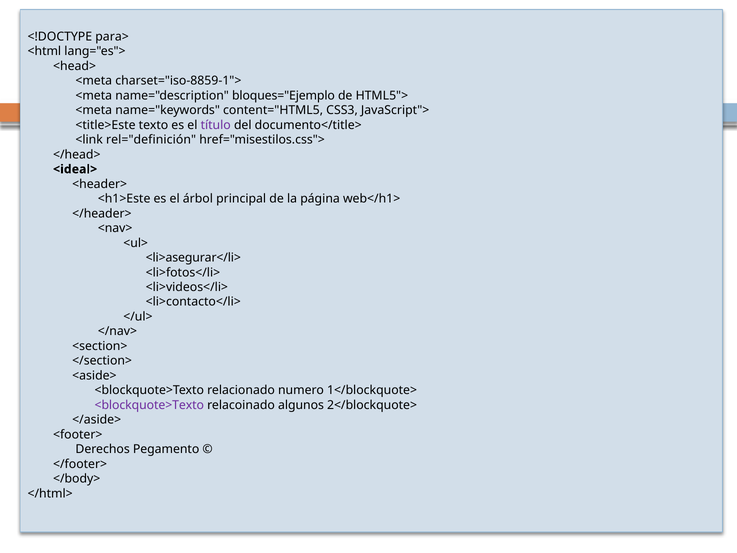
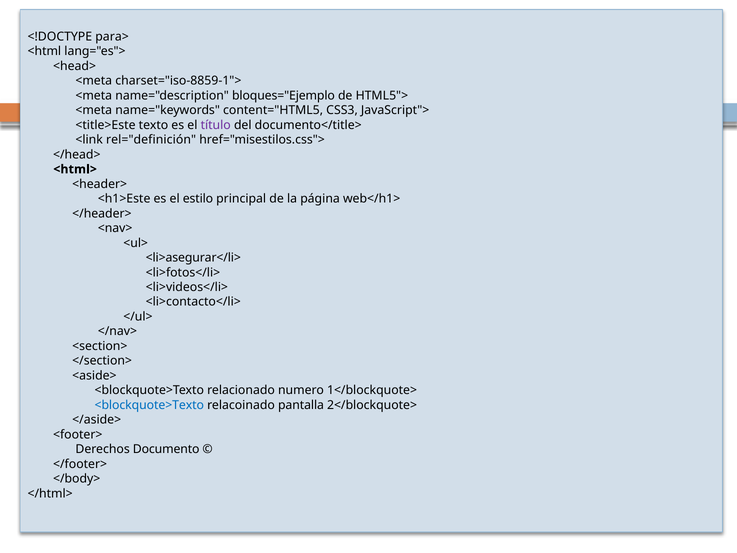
<ideal>: <ideal> -> <html> (75, 169)
árbol: árbol -> estilo (198, 199)
<blockquote>Texto colour: purple -> blue (149, 405)
algunos: algunos -> pantalla (301, 405)
Pegamento: Pegamento -> Documento (166, 449)
